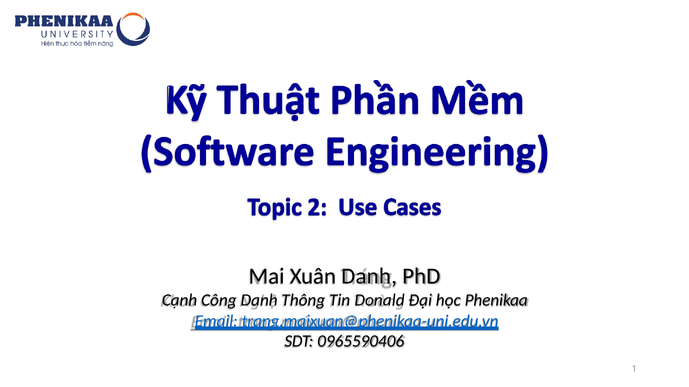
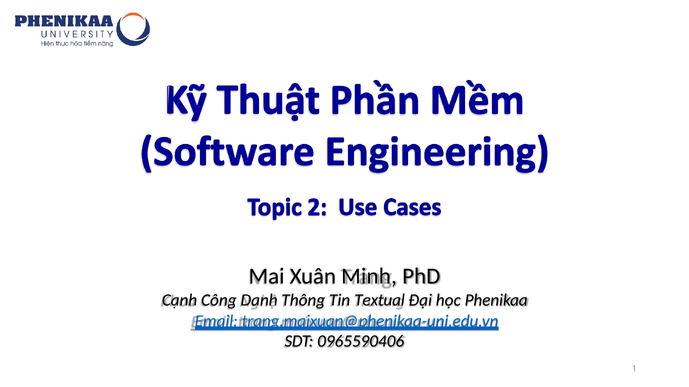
Xuân Danh: Danh -> Minh (369, 277)
Donald: Donald -> Textual (380, 301)
